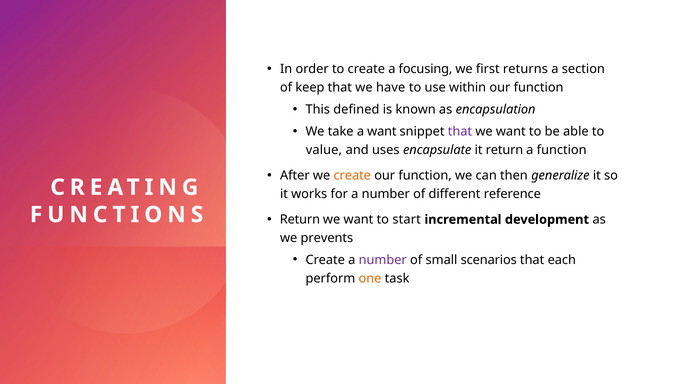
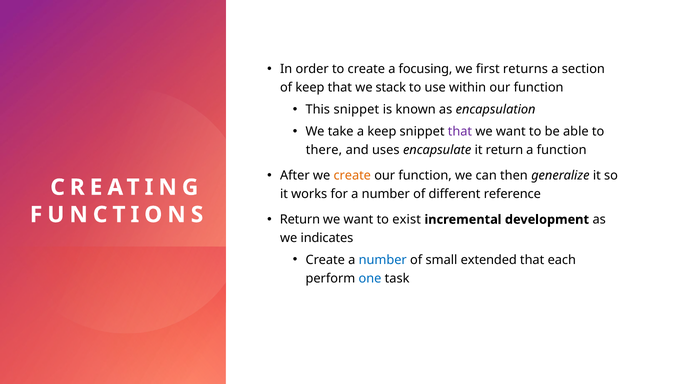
have: have -> stack (391, 88)
This defined: defined -> snippet (356, 110)
a want: want -> keep (382, 131)
value: value -> there (324, 150)
start: start -> exist (407, 219)
prevents: prevents -> indicates (327, 238)
number colour: purple -> blue (383, 260)
scenarios: scenarios -> extended (489, 260)
one colour: orange -> blue (370, 278)
